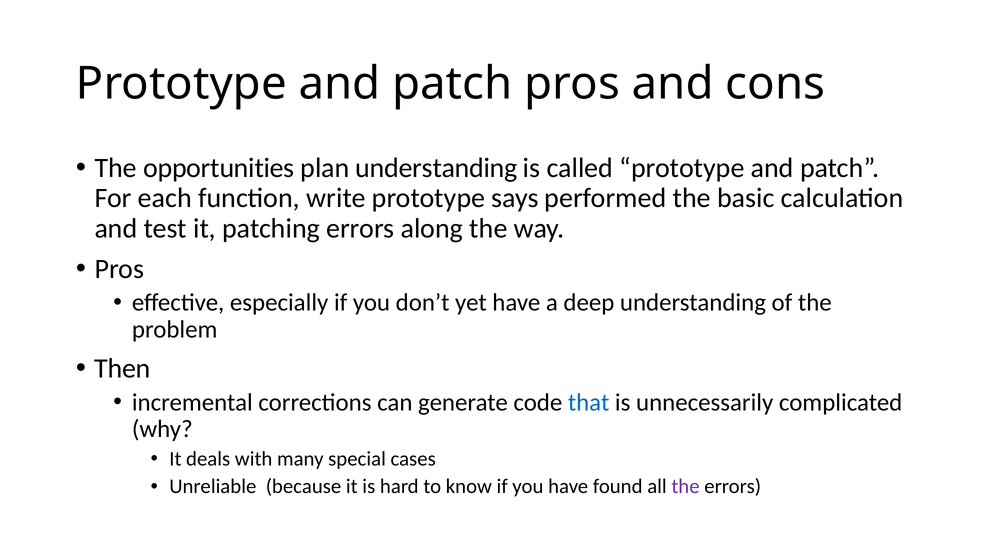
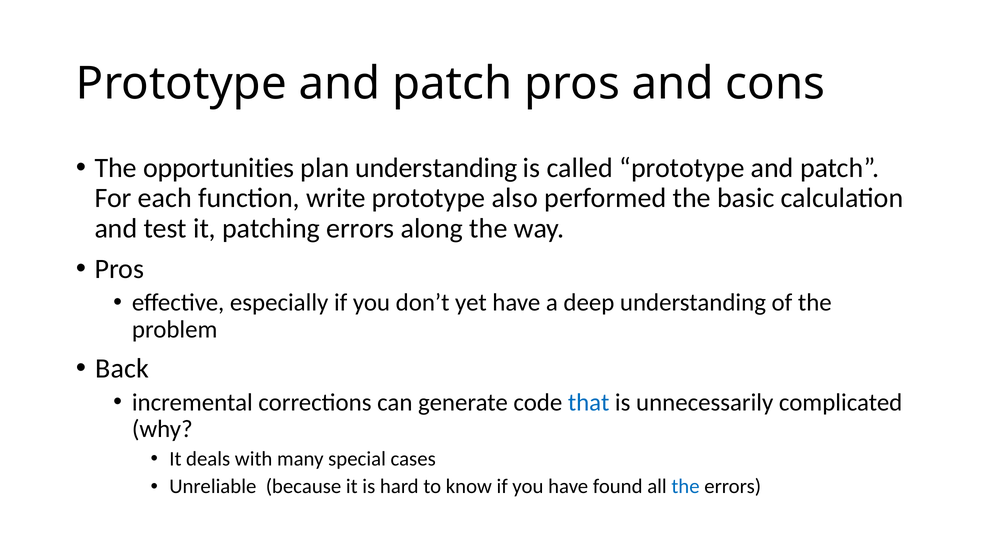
says: says -> also (515, 198)
Then: Then -> Back (122, 369)
the colour: purple -> blue (685, 487)
